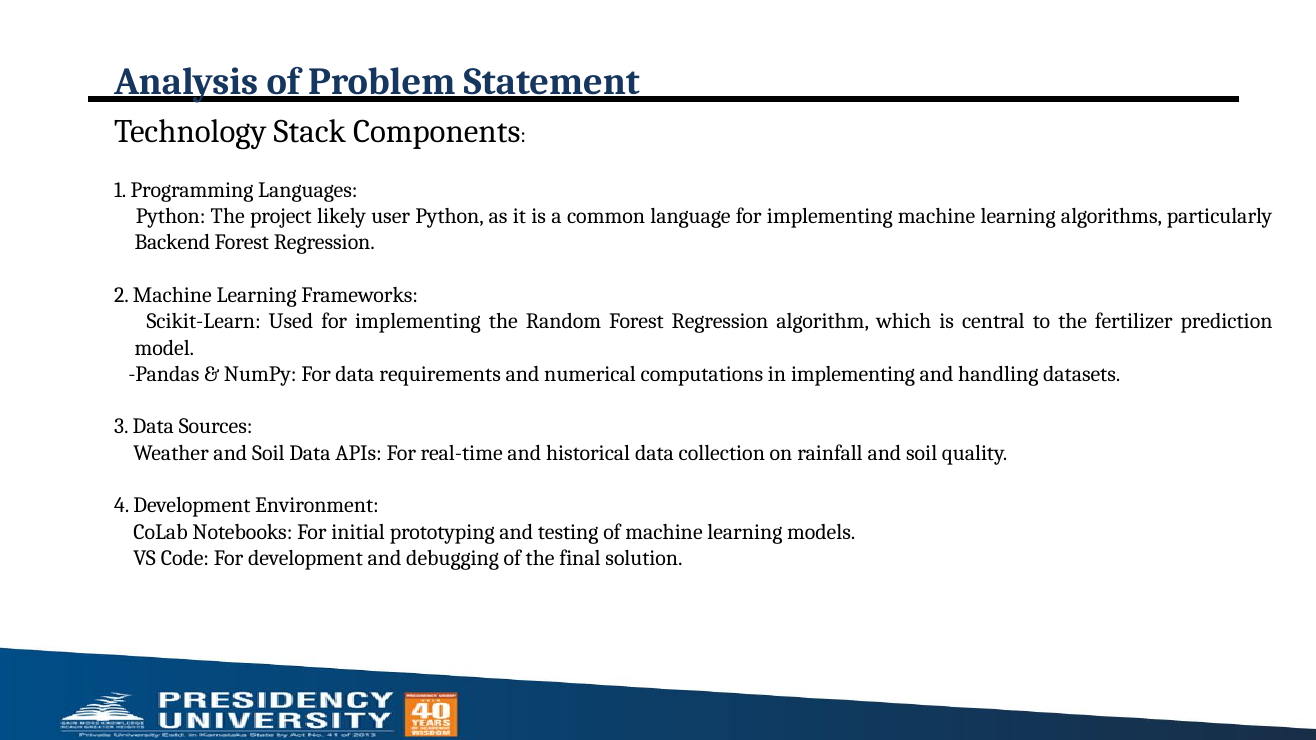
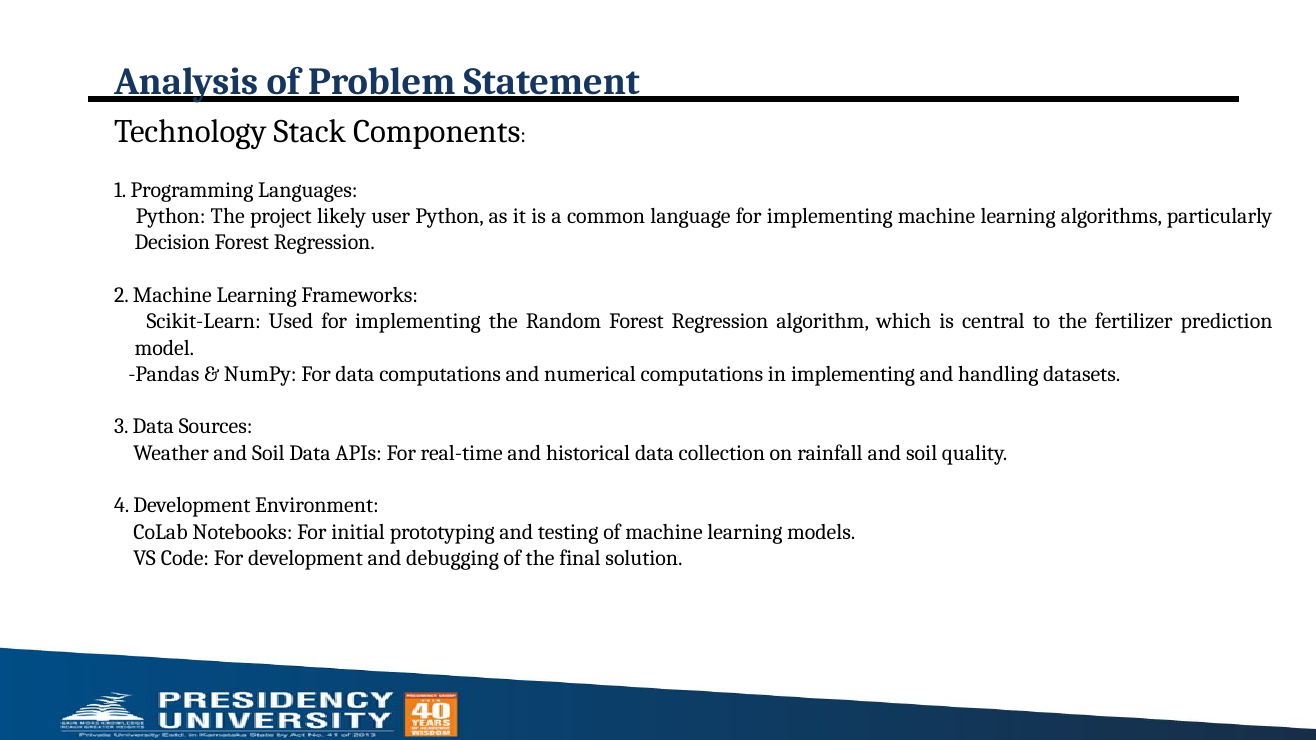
Backend: Backend -> Decision (172, 243)
data requirements: requirements -> computations (440, 374)
